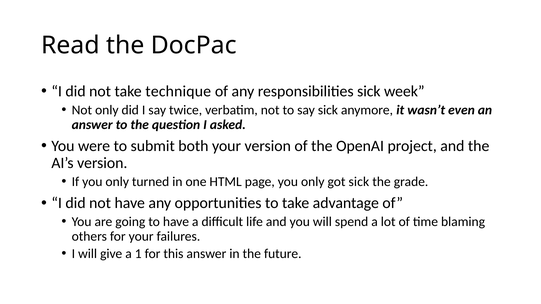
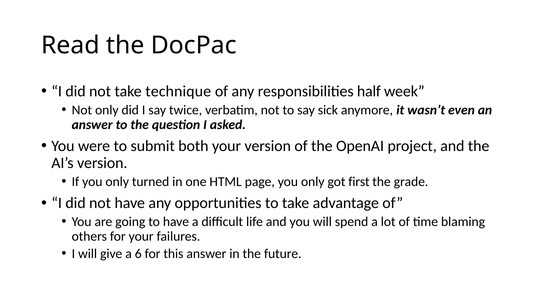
responsibilities sick: sick -> half (369, 91)
got sick: sick -> first (359, 182)
1: 1 -> 6 (138, 254)
